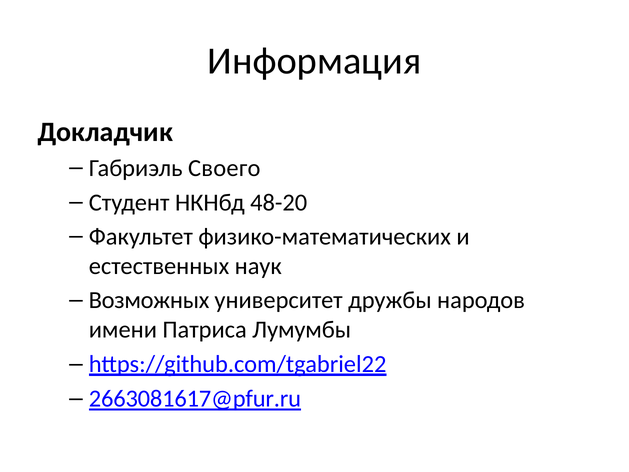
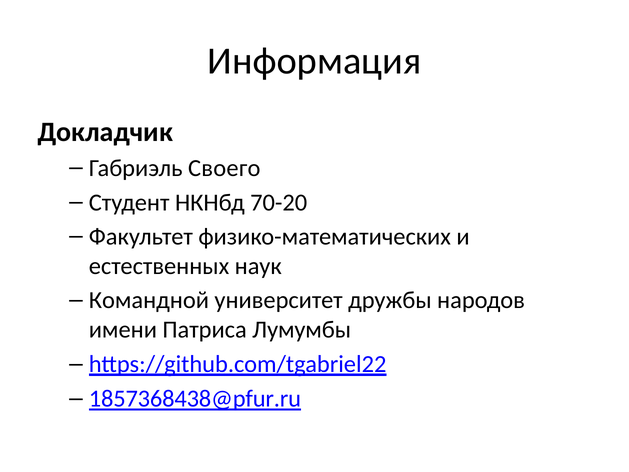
48-20: 48-20 -> 70-20 (279, 202)
Возможных: Возможных -> Командной (149, 300)
2663081617@pfur.ru: 2663081617@pfur.ru -> 1857368438@pfur.ru (195, 399)
